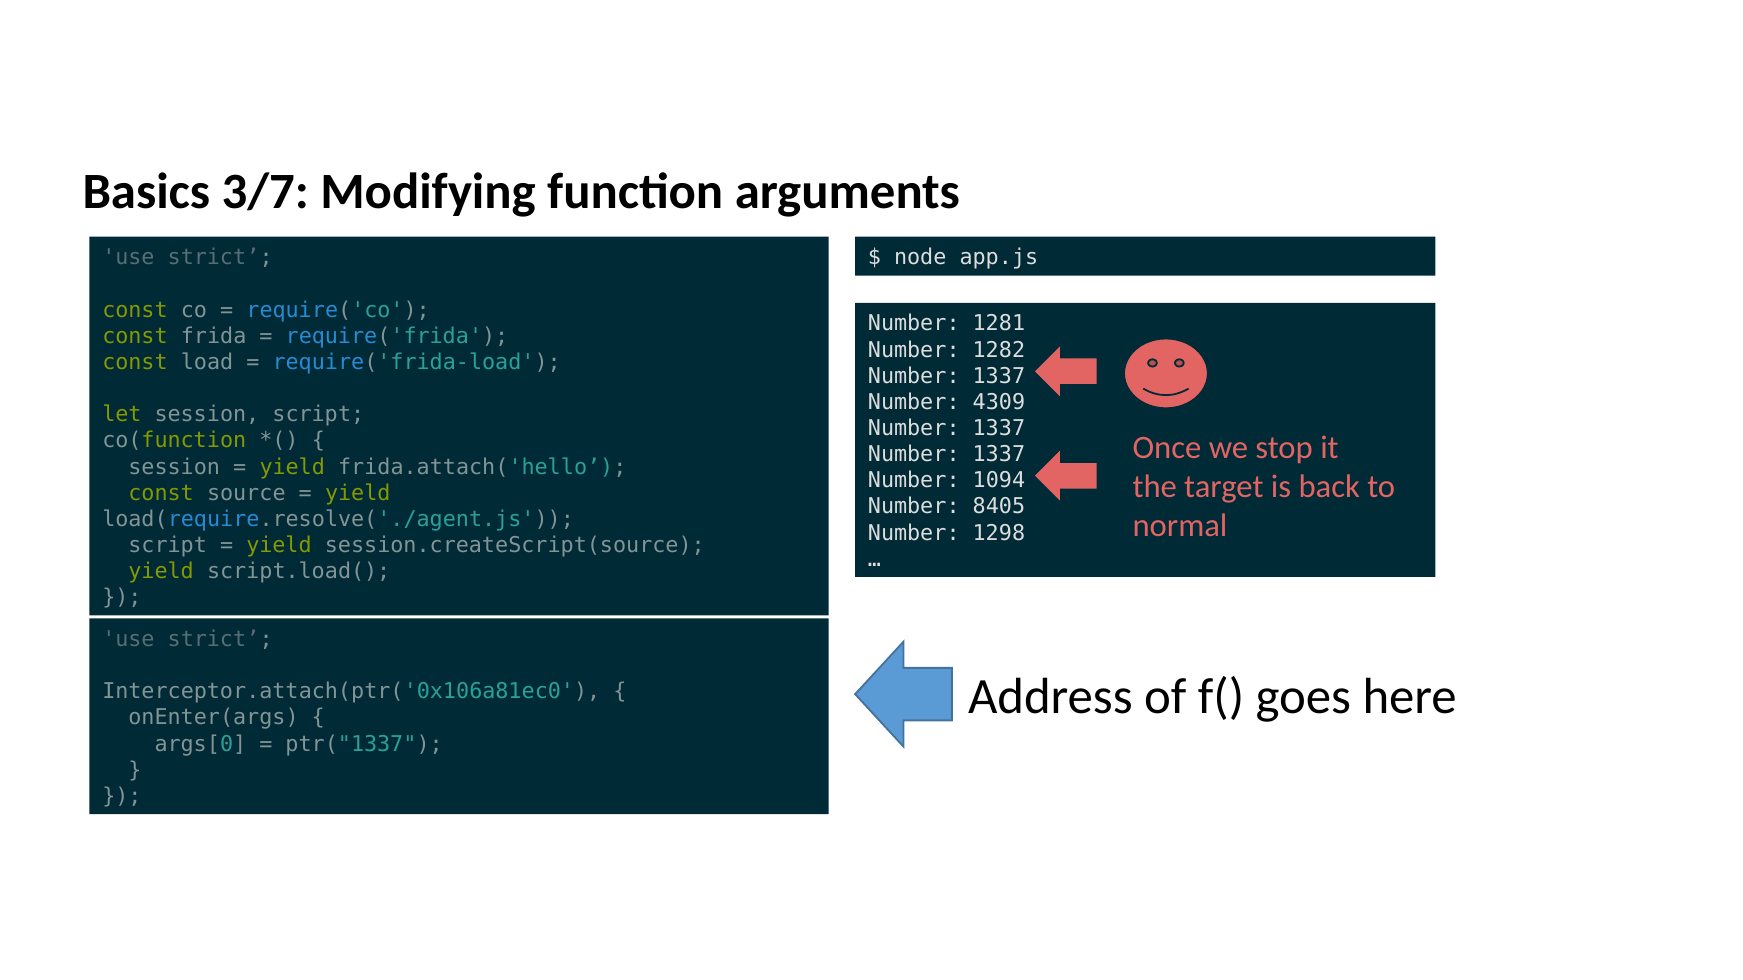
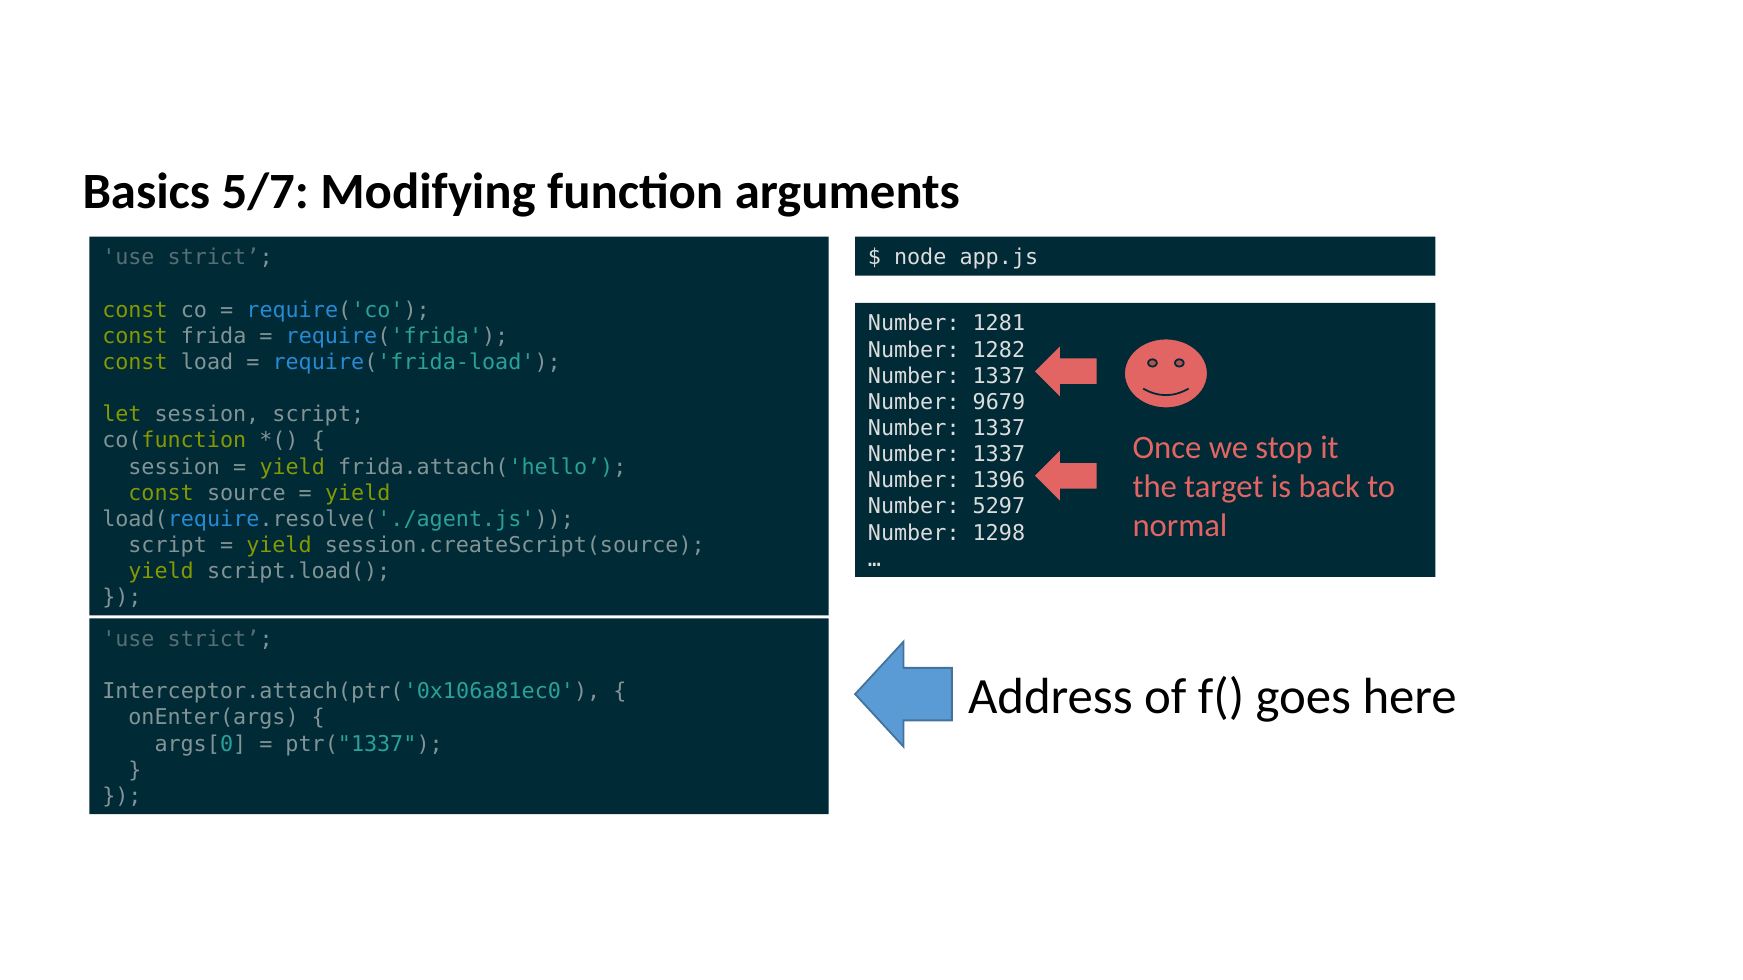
3/7: 3/7 -> 5/7 (265, 192)
4309: 4309 -> 9679 (999, 402)
1094: 1094 -> 1396 (999, 481)
8405: 8405 -> 5297 (999, 507)
